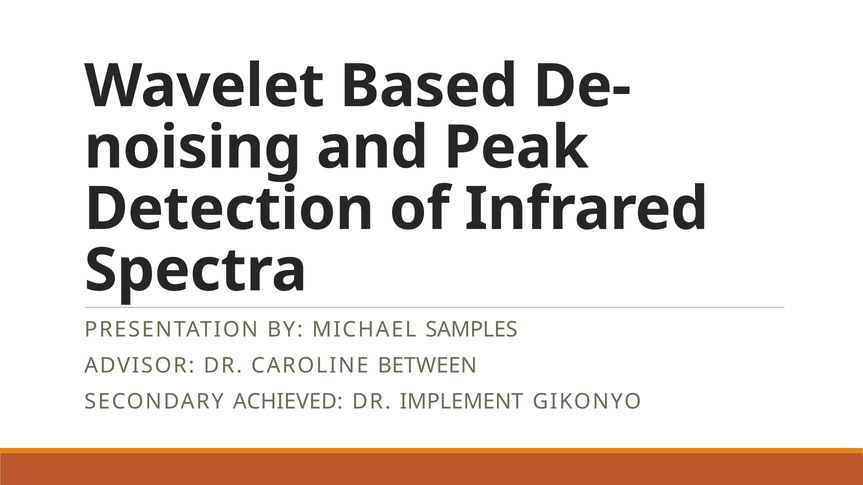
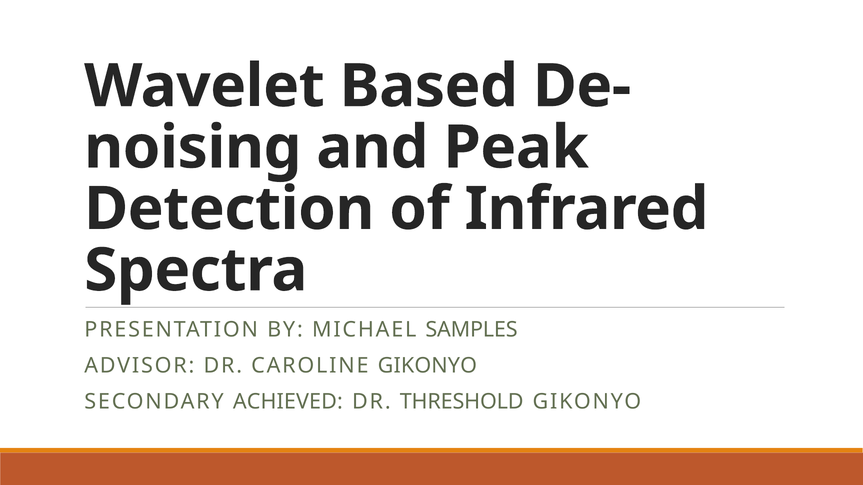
CAROLINE BETWEEN: BETWEEN -> GIKONYO (427, 366)
IMPLEMENT: IMPLEMENT -> THRESHOLD (462, 402)
